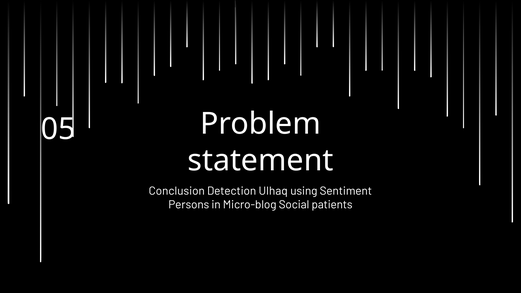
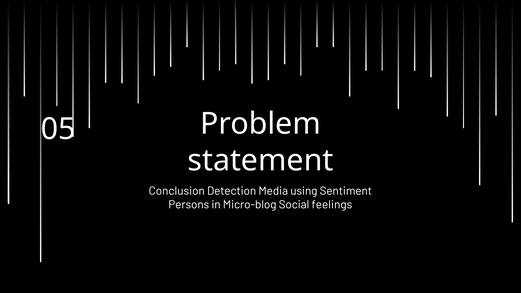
Ulhaq: Ulhaq -> Media (273, 191)
patients: patients -> feelings (332, 205)
